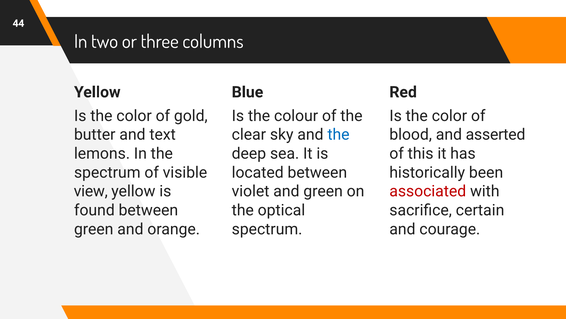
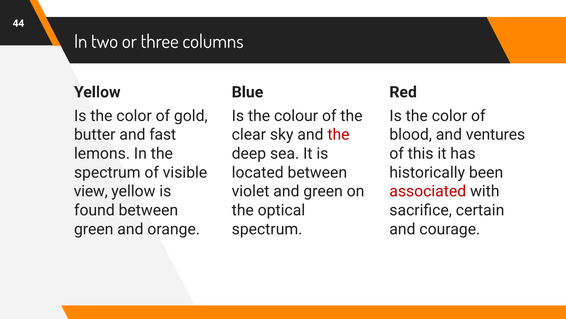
text: text -> fast (163, 134)
the colour: blue -> red (338, 134)
asserted: asserted -> ventures (496, 134)
